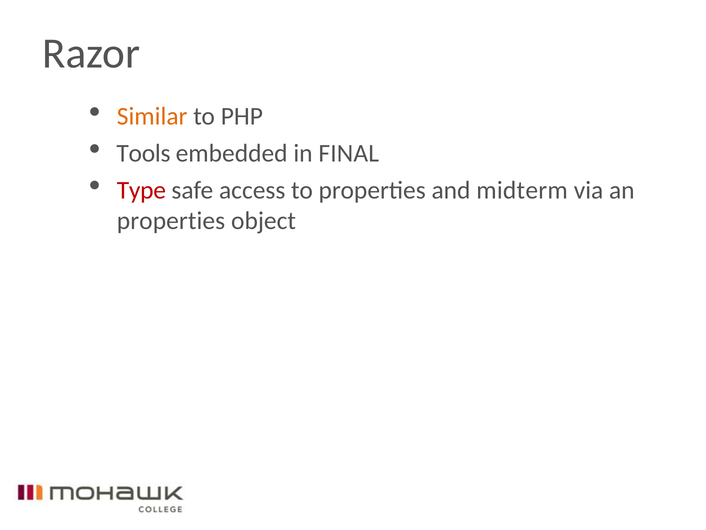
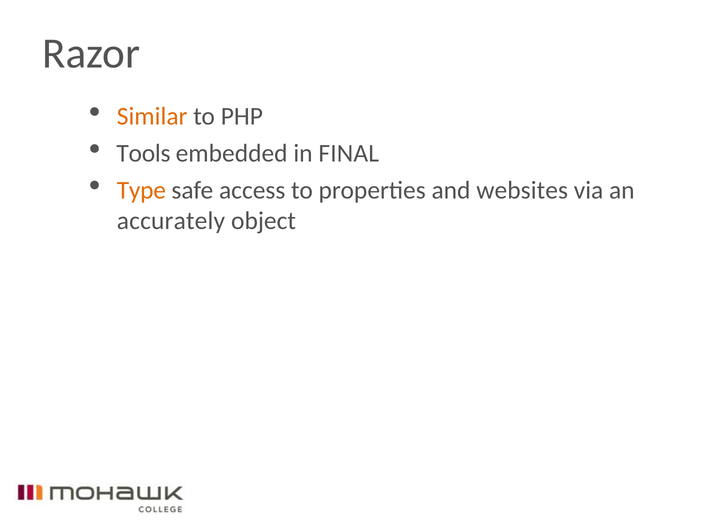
Type colour: red -> orange (141, 190)
midterm: midterm -> websites (522, 190)
properties: properties -> accurately (171, 221)
